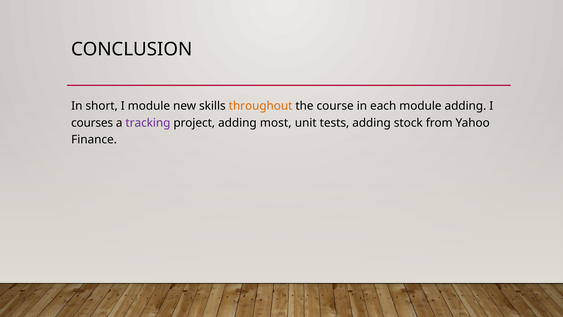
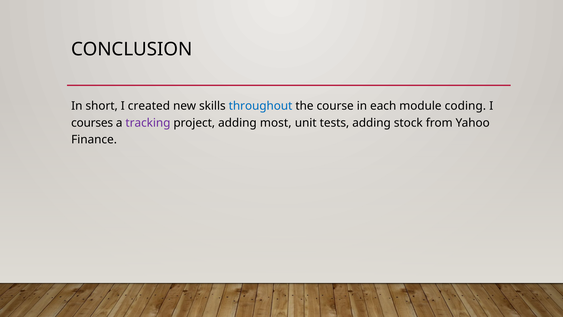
I module: module -> created (149, 106)
throughout colour: orange -> blue (261, 106)
module adding: adding -> coding (465, 106)
